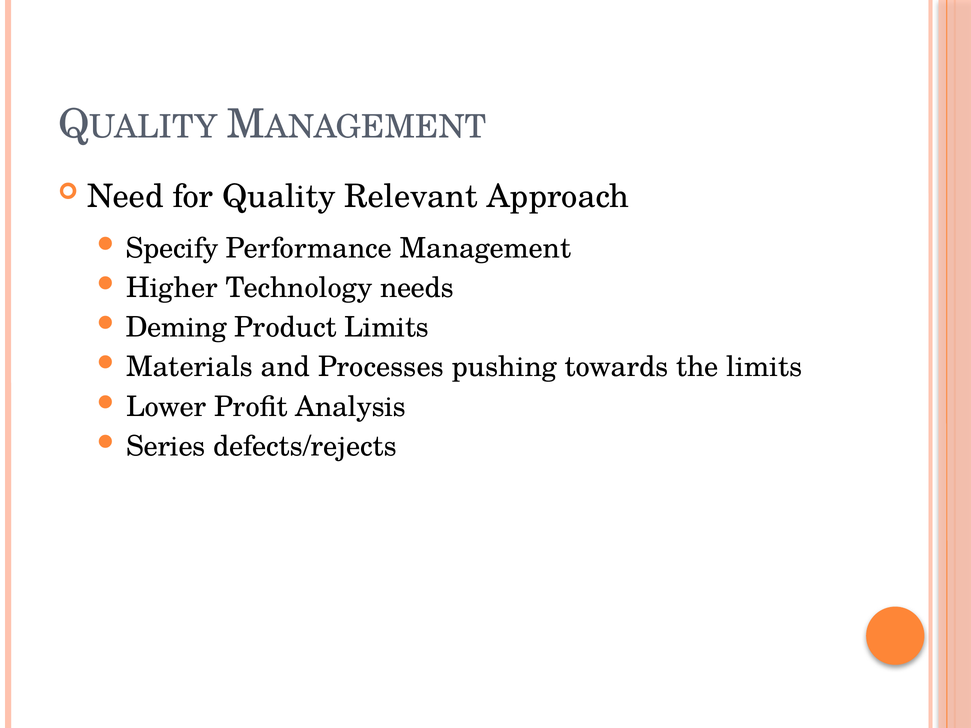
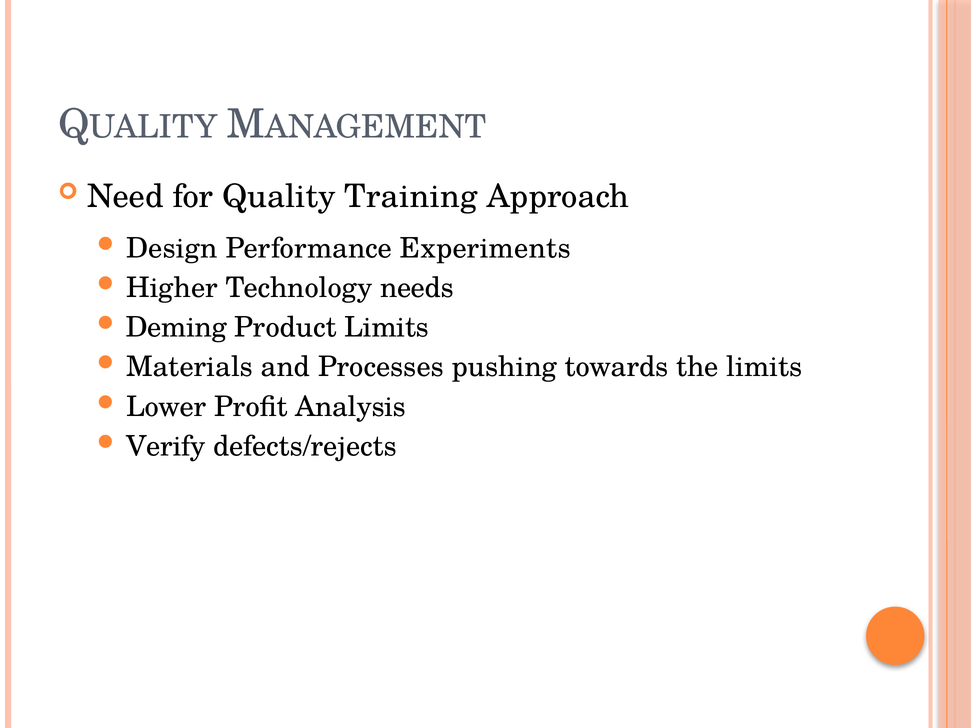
Relevant: Relevant -> Training (411, 196)
Specify: Specify -> Design (172, 248)
Management: Management -> Experiments (485, 248)
Series: Series -> Verify (166, 447)
